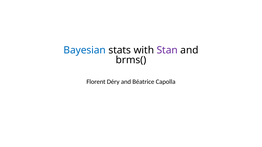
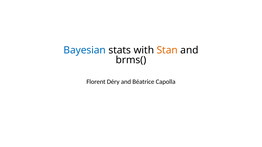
Stan colour: purple -> orange (167, 50)
